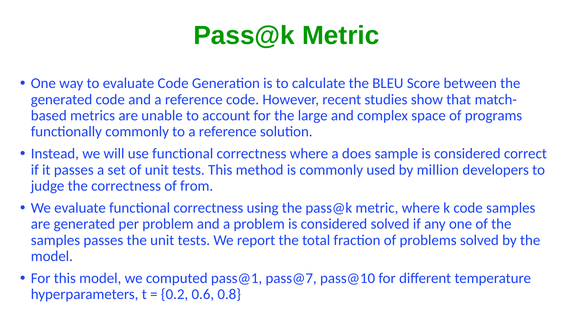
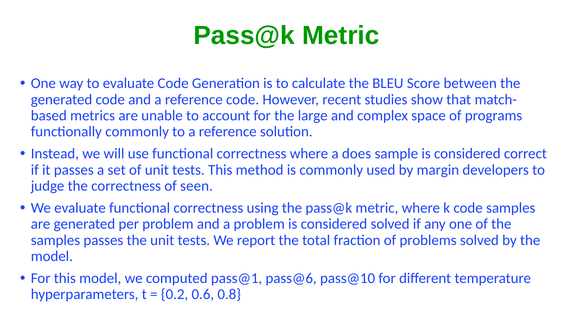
million: million -> margin (438, 170)
from: from -> seen (197, 186)
pass@7: pass@7 -> pass@6 (291, 279)
